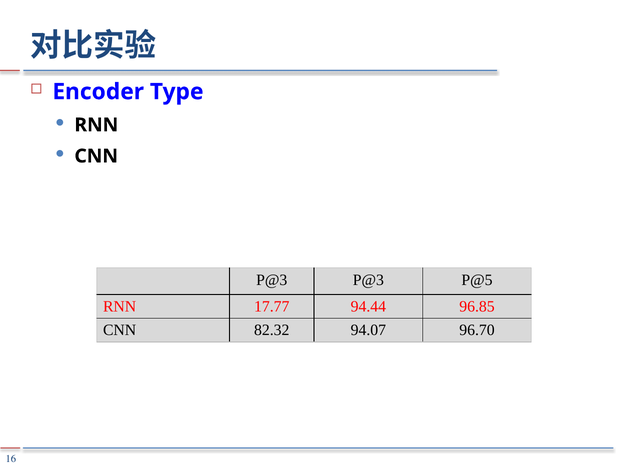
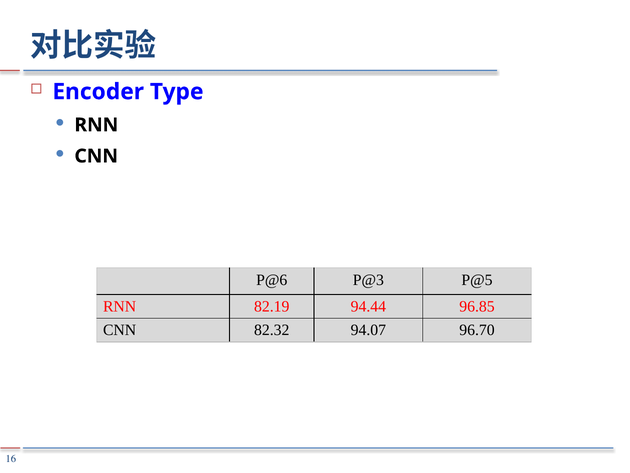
P@3: P@3 -> P@6 (272, 280)
17.77: 17.77 -> 82.19 (272, 306)
